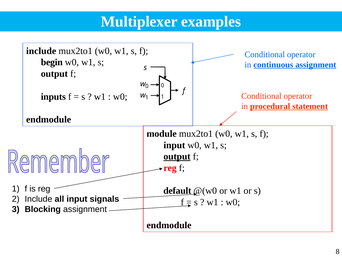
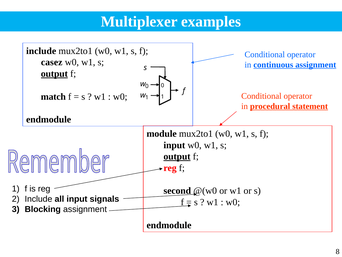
begin: begin -> casez (52, 62)
output underline: none -> present (54, 74)
inputs: inputs -> match (53, 96)
default: default -> second (177, 190)
